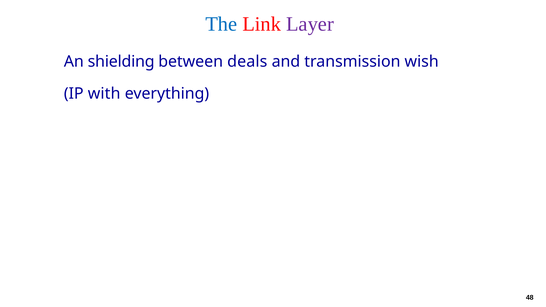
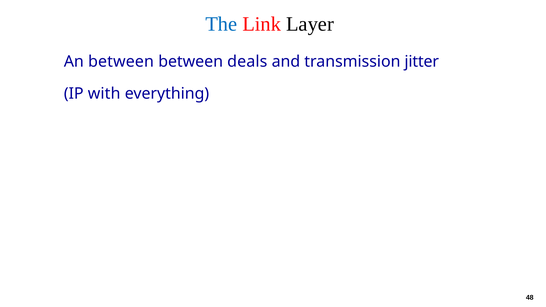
Layer colour: purple -> black (310, 24)
An shielding: shielding -> between (121, 62)
wish: wish -> jitter (422, 62)
